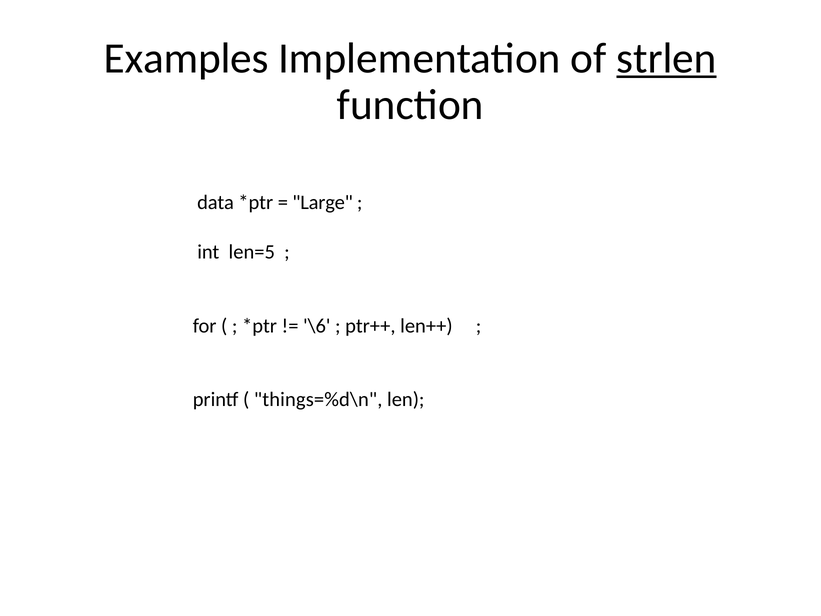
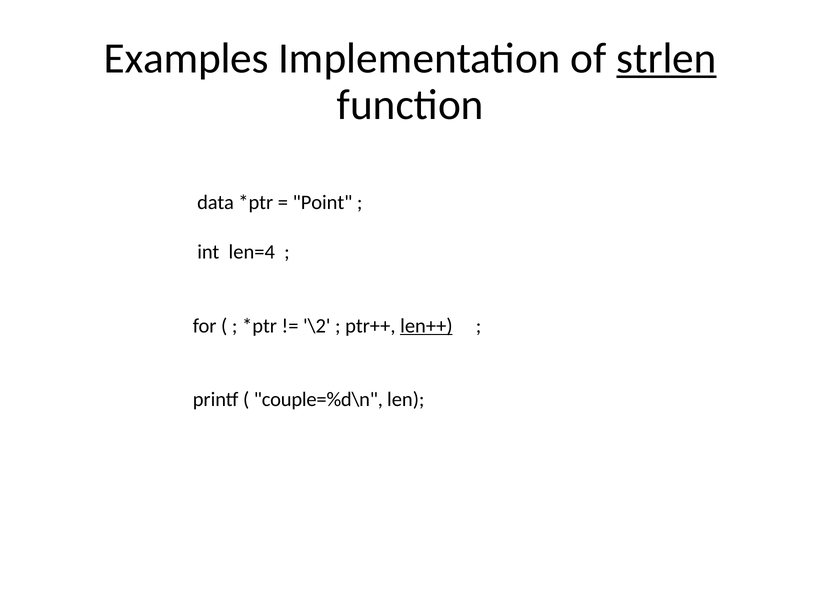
Large: Large -> Point (323, 202)
len=5: len=5 -> len=4 (252, 252)
\6: \6 -> \2 (317, 326)
len++ underline: none -> present (426, 326)
things=%d\n: things=%d\n -> couple=%d\n (318, 400)
